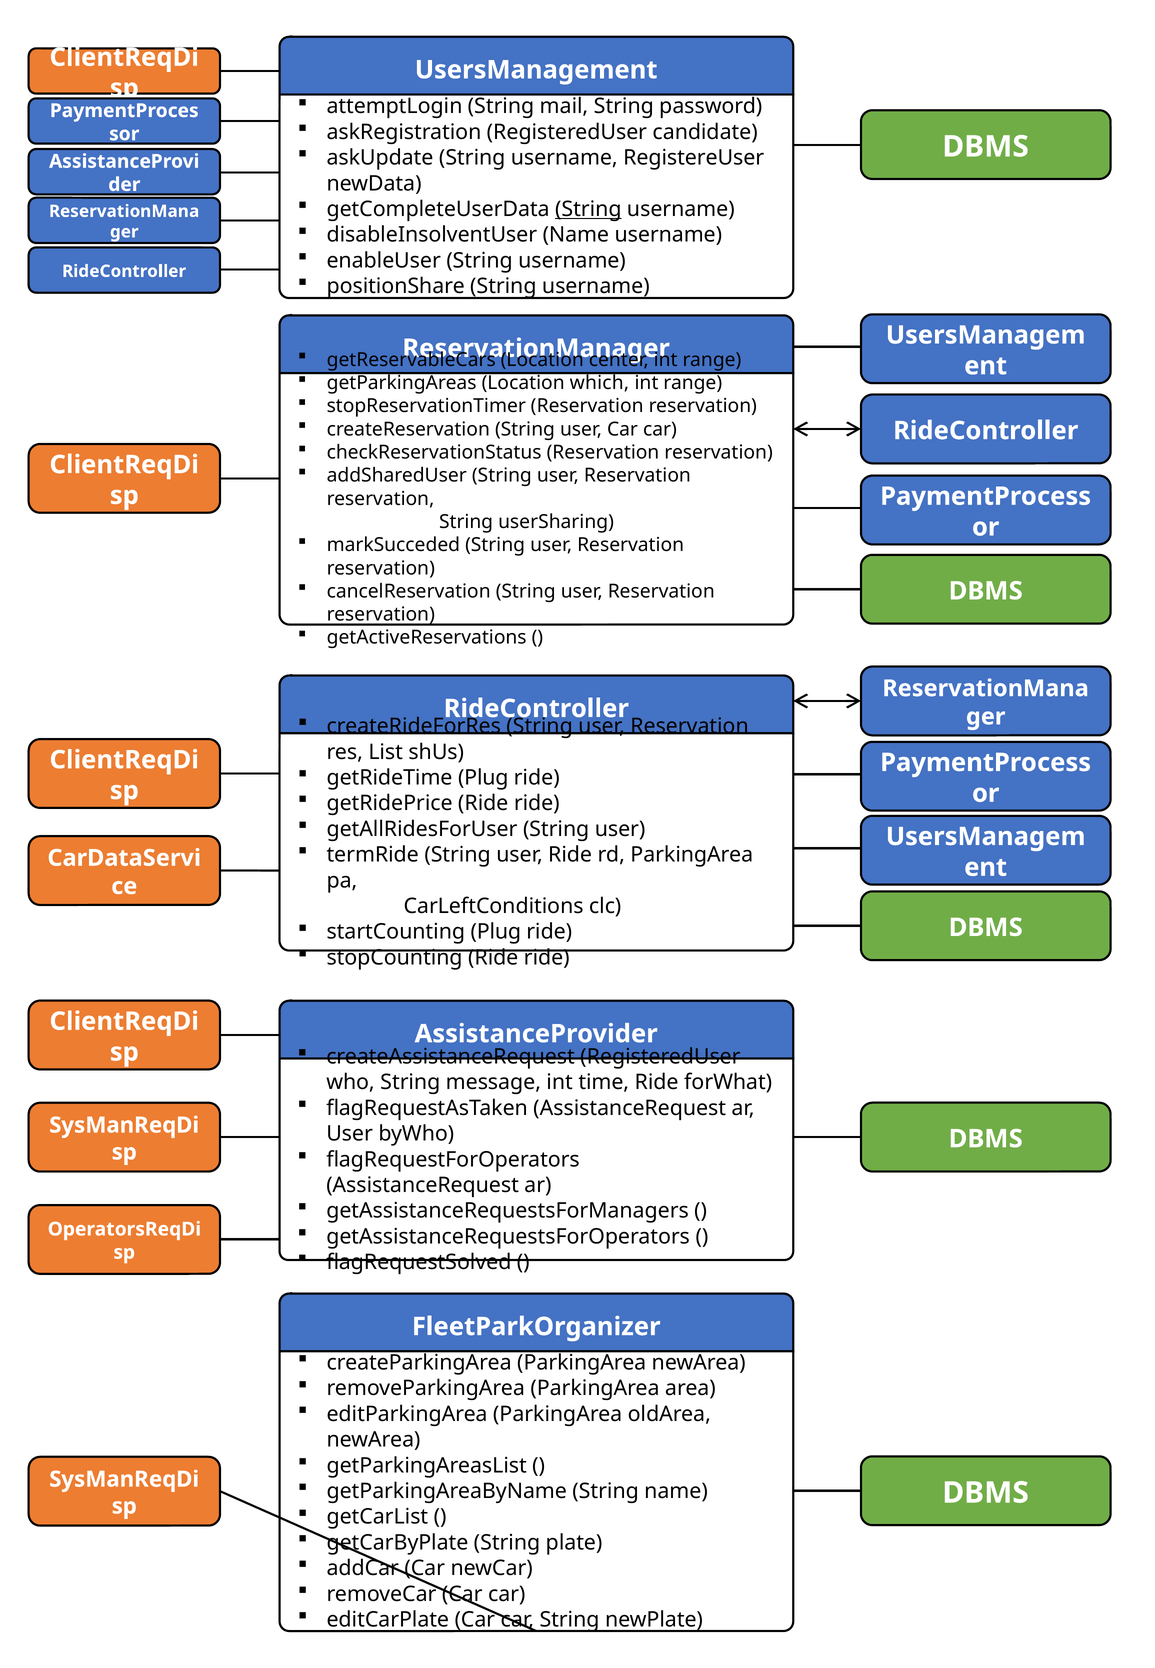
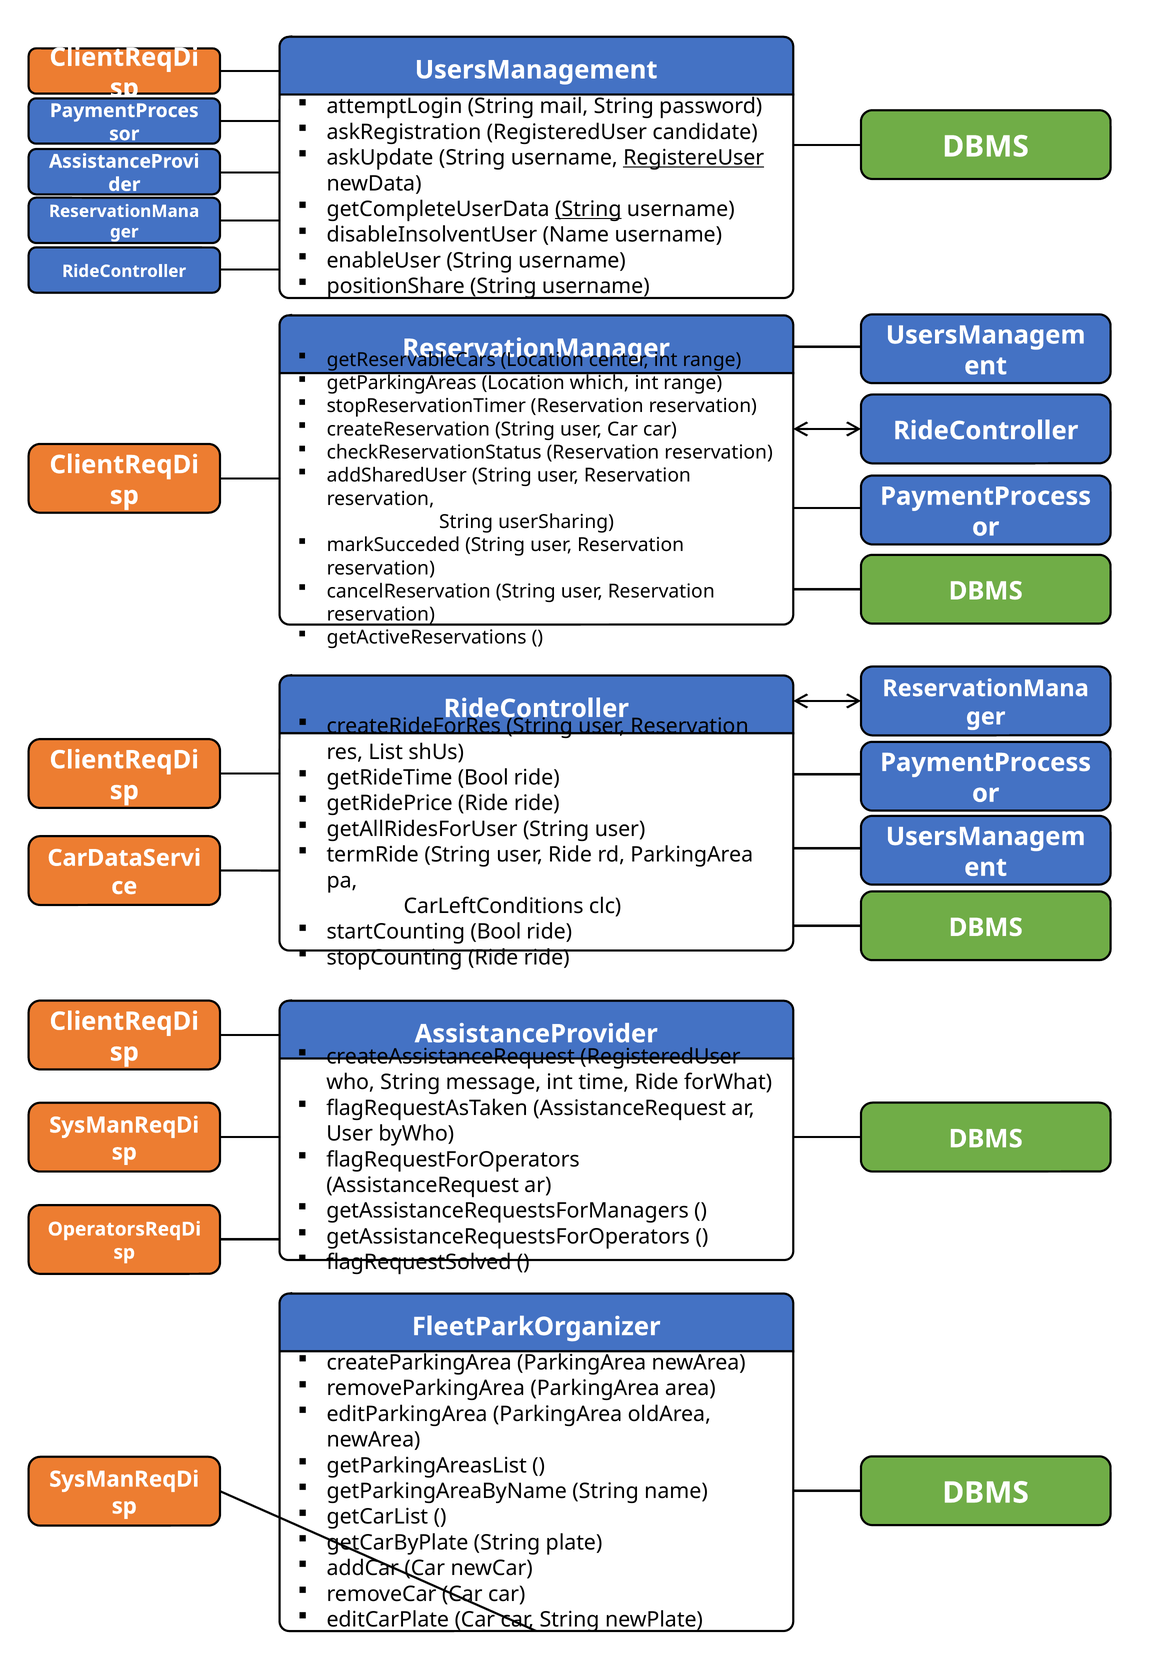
RegistereUser underline: none -> present (694, 158)
getRideTime Plug: Plug -> Bool (483, 778)
startCounting Plug: Plug -> Bool (496, 932)
